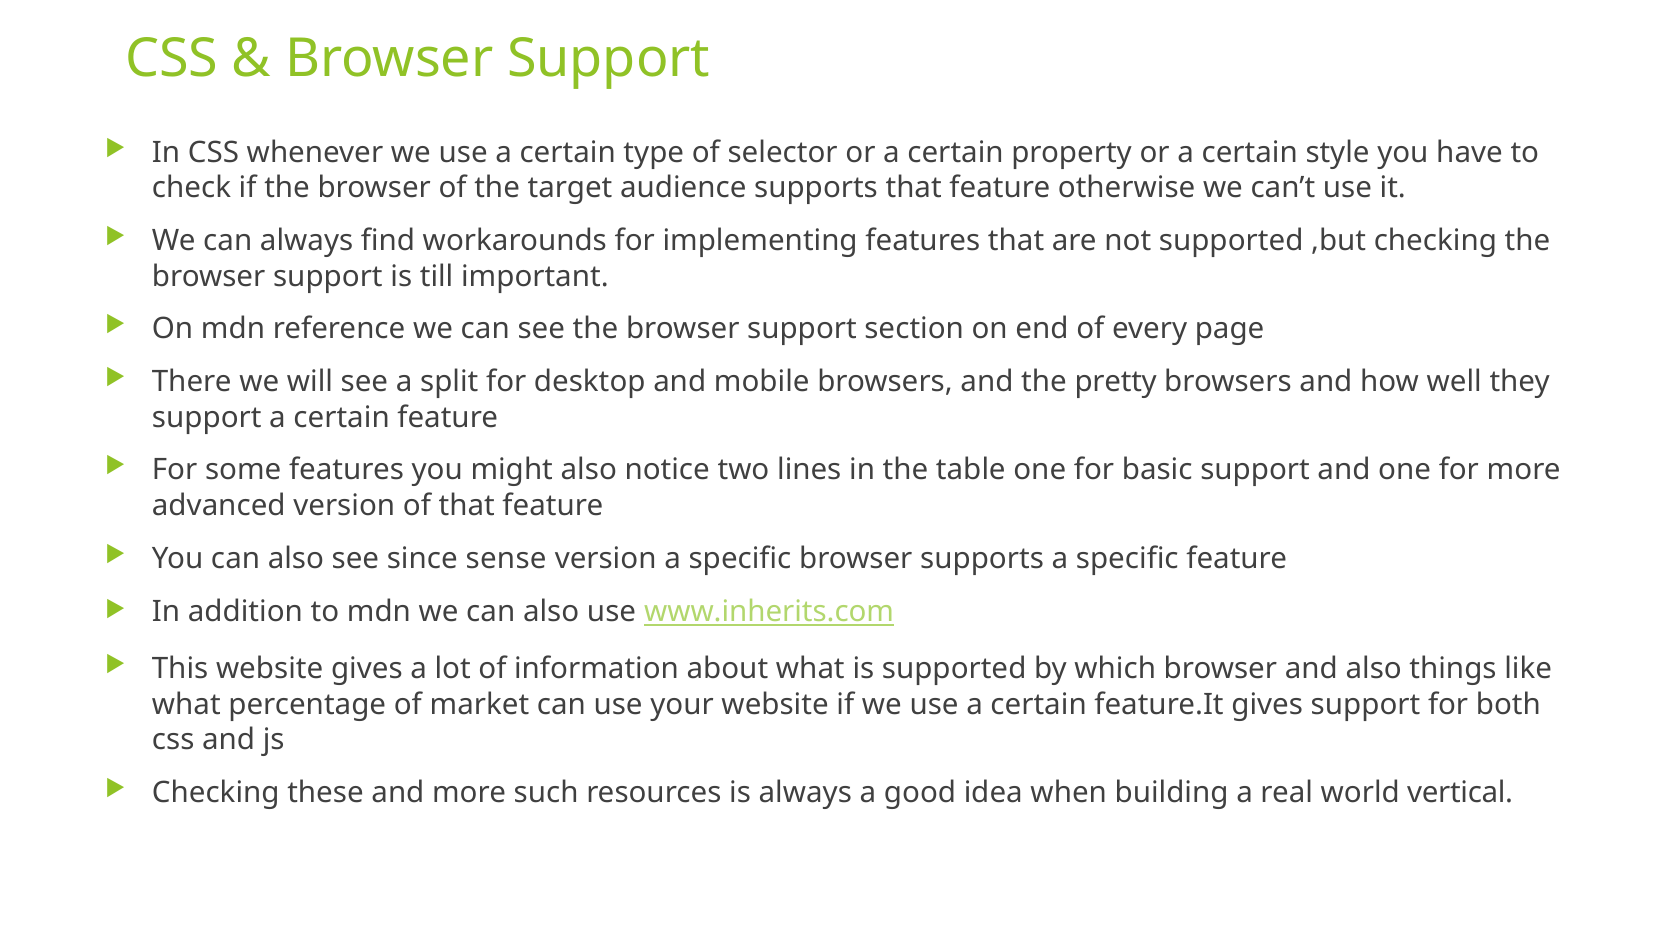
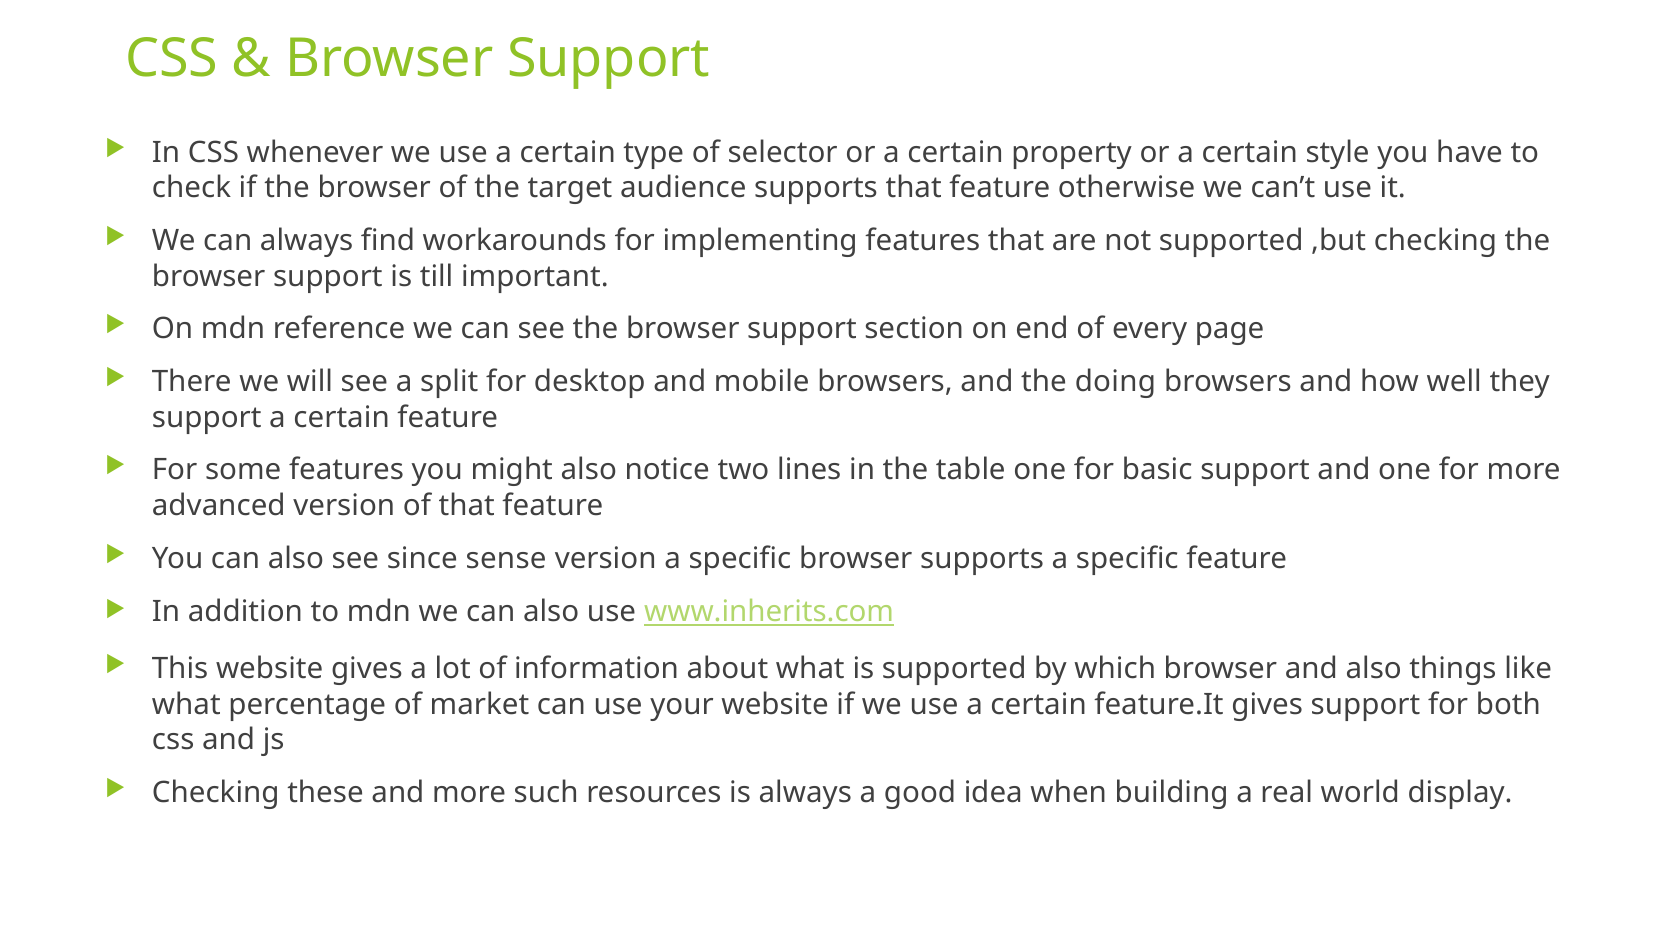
pretty: pretty -> doing (1115, 382)
vertical: vertical -> display (1460, 793)
